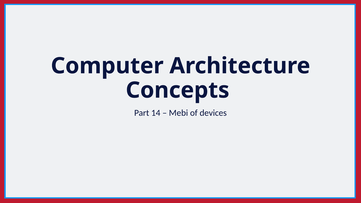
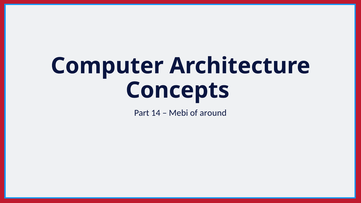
devices: devices -> around (213, 113)
